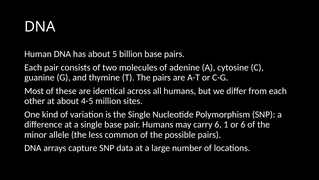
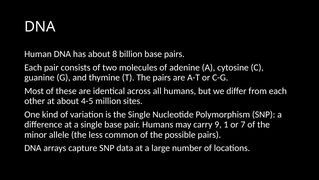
5: 5 -> 8 (115, 54)
carry 6: 6 -> 9 (218, 124)
or 6: 6 -> 7 (243, 124)
